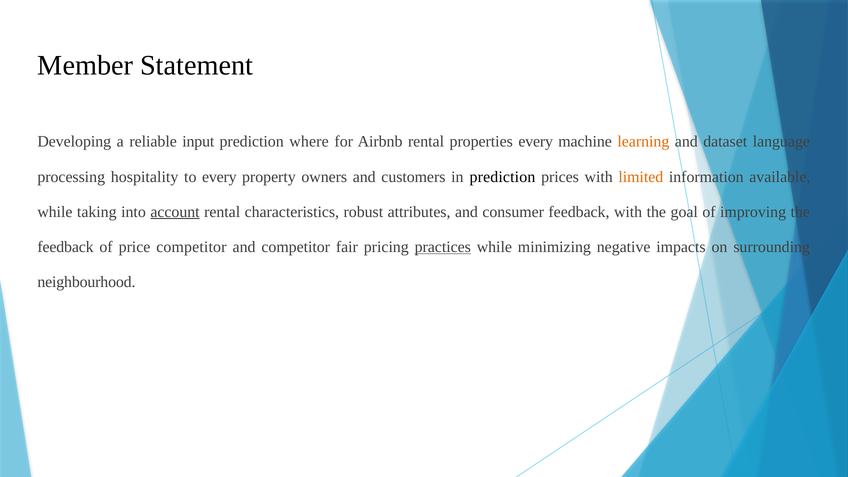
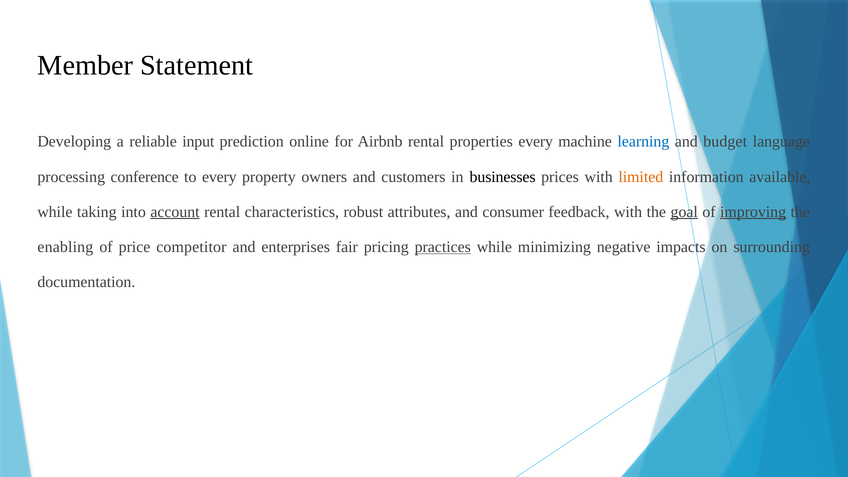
where: where -> online (309, 142)
learning colour: orange -> blue (643, 142)
dataset: dataset -> budget (725, 142)
hospitality: hospitality -> conference (145, 177)
in prediction: prediction -> businesses (503, 177)
goal underline: none -> present (684, 212)
improving underline: none -> present (753, 212)
feedback: feedback -> enabling (65, 247)
and competitor: competitor -> enterprises (296, 247)
neighbourhood: neighbourhood -> documentation (86, 282)
